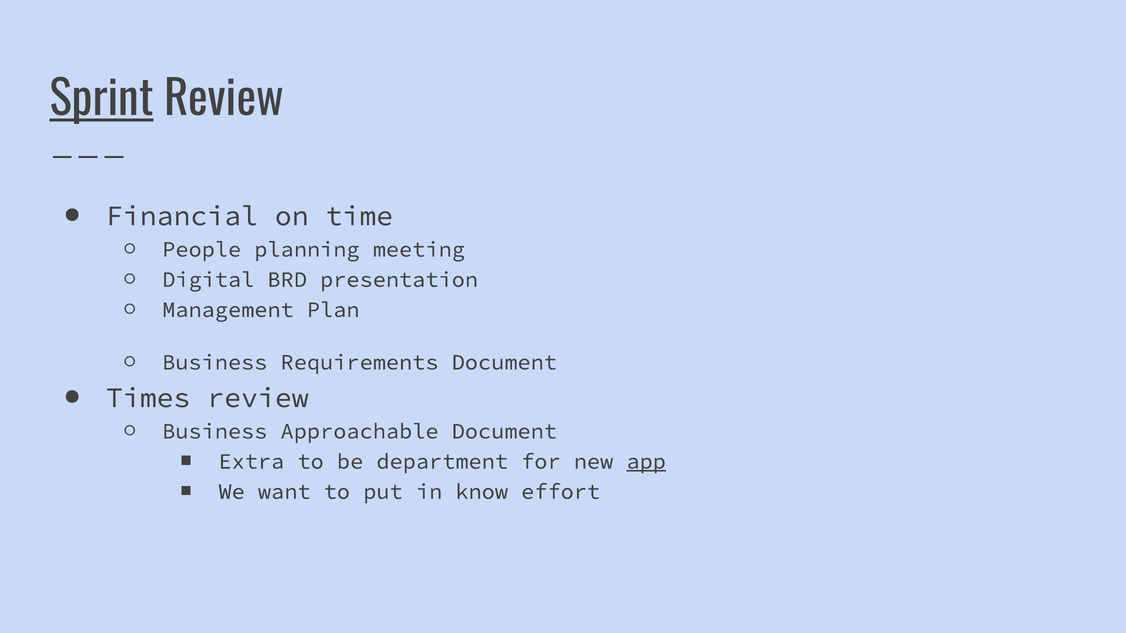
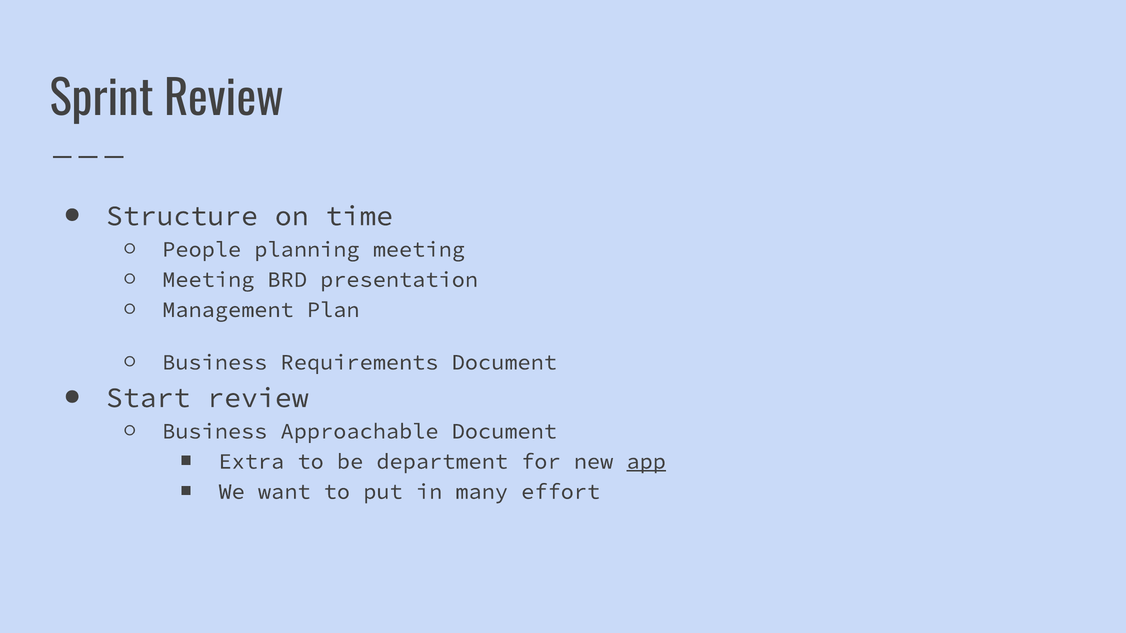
Sprint underline: present -> none (102, 100)
Financial: Financial -> Structure (182, 216)
Digital: Digital -> Meeting (208, 280)
Times: Times -> Start (148, 398)
know: know -> many (482, 492)
